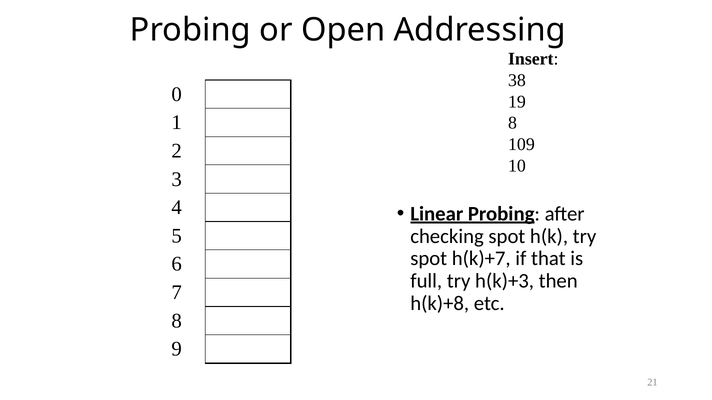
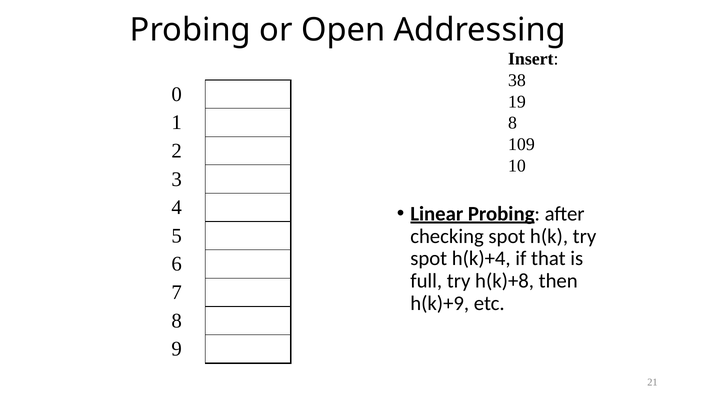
h(k)+7: h(k)+7 -> h(k)+4 (481, 259)
h(k)+3: h(k)+3 -> h(k)+8 (505, 281)
h(k)+8: h(k)+8 -> h(k)+9 (440, 304)
